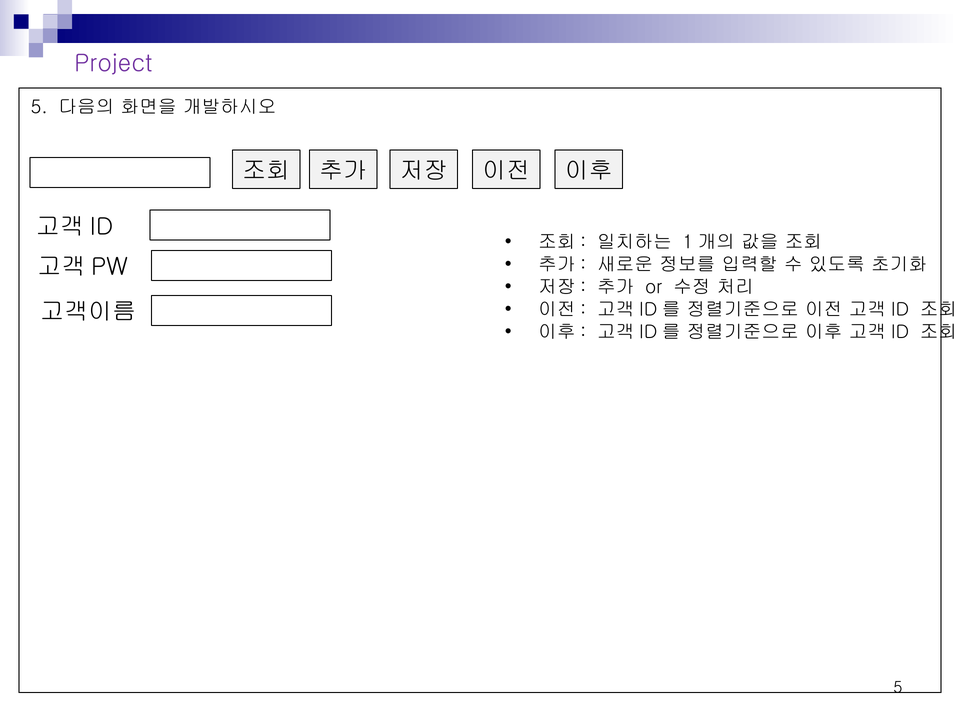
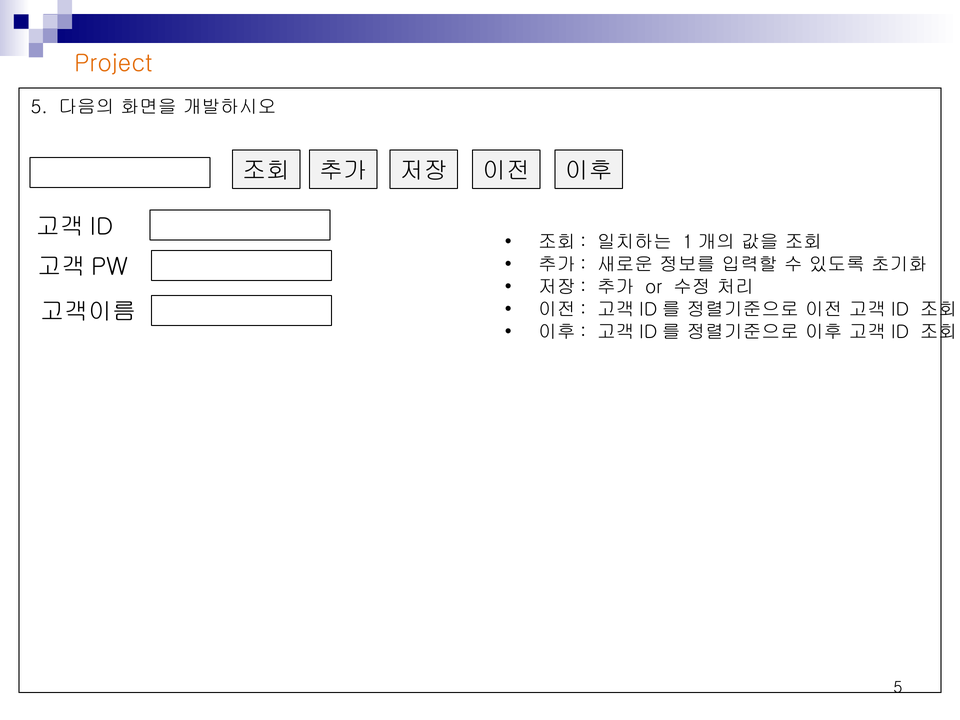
Project colour: purple -> orange (113, 63)
